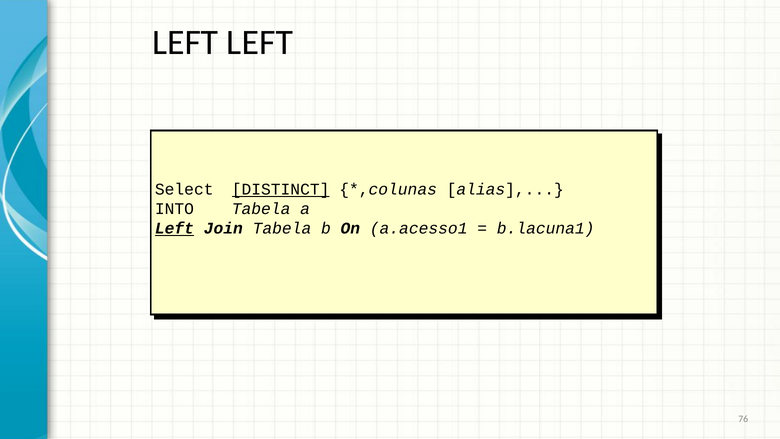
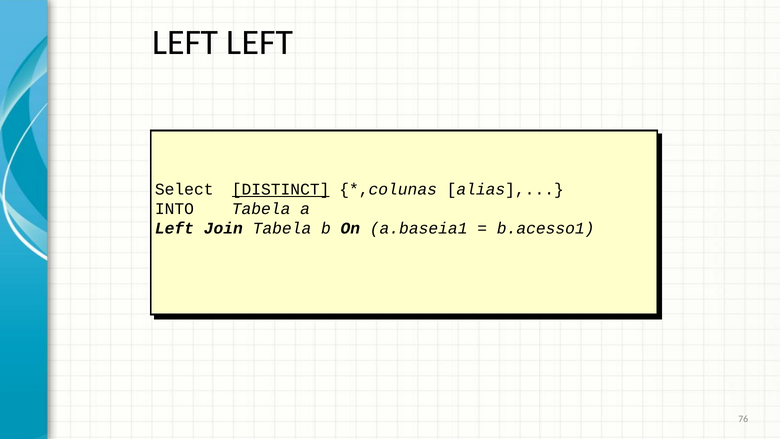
Left underline: present -> none (174, 228)
a.acesso1: a.acesso1 -> a.baseia1 (419, 228)
b.lacuna1: b.lacuna1 -> b.acesso1 (546, 228)
